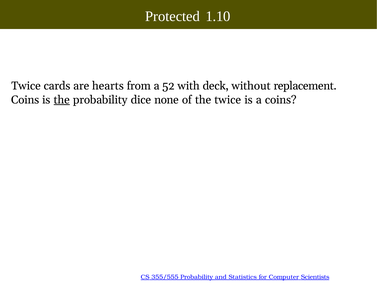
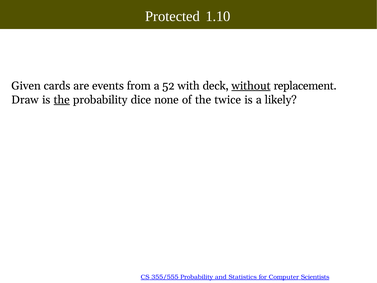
Twice: Twice -> Given (26, 86)
hearts: hearts -> events (108, 86)
without underline: none -> present (251, 86)
Coins: Coins -> Draw (25, 100)
a coins: coins -> likely (281, 100)
